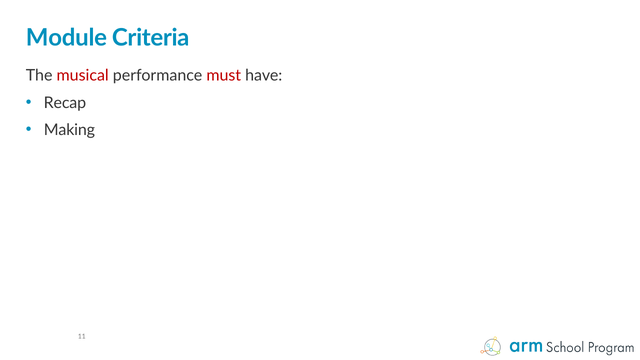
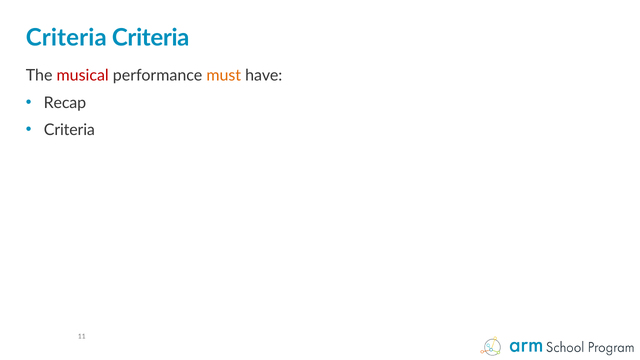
Module: Module -> Criteria (66, 38)
must colour: red -> orange (224, 76)
Making: Making -> Criteria (69, 130)
